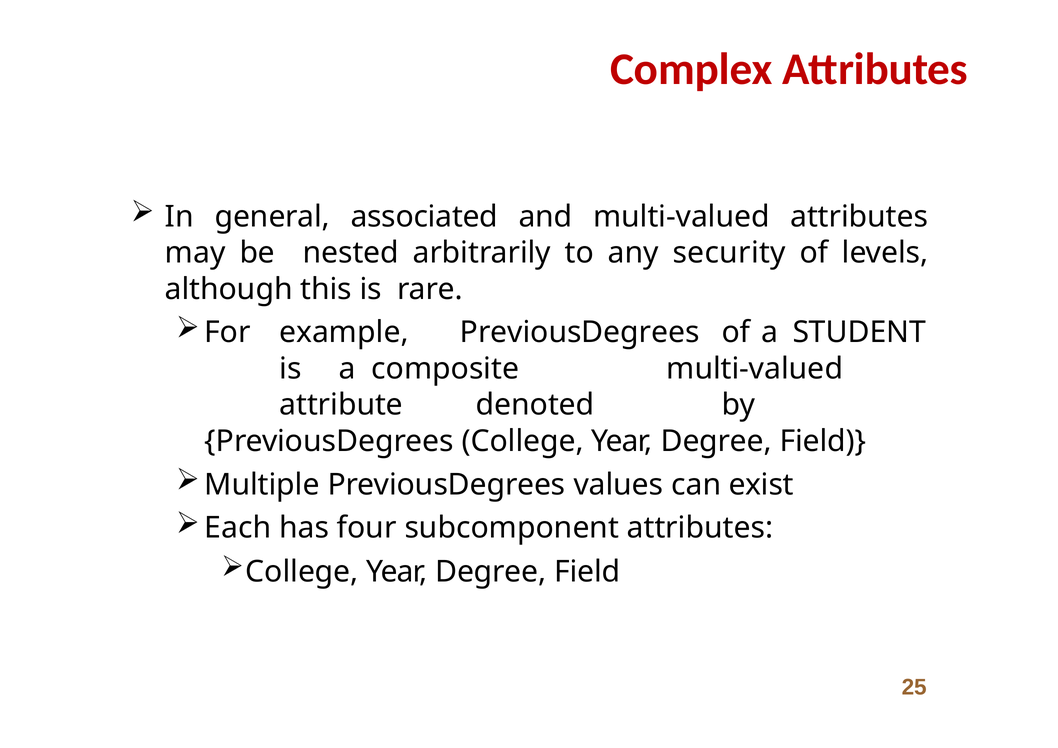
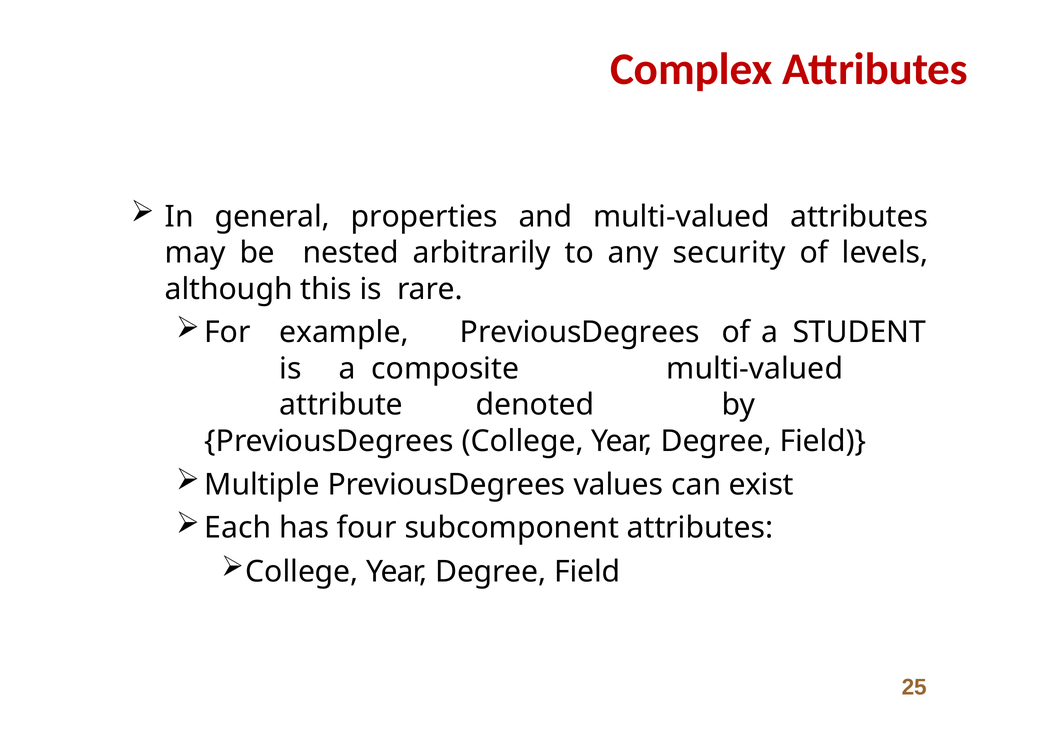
associated: associated -> properties (424, 217)
